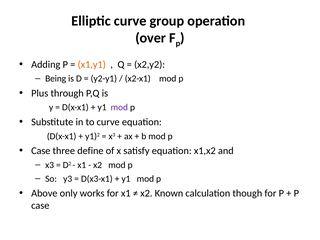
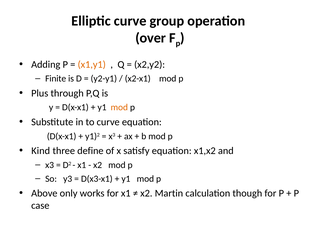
Being: Being -> Finite (56, 79)
mod colour: purple -> orange (119, 107)
Case: Case -> Kind (41, 151)
Known: Known -> Martin (169, 193)
